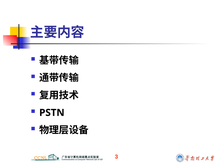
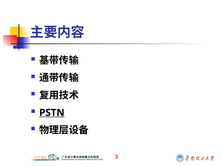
PSTN underline: none -> present (52, 112)
